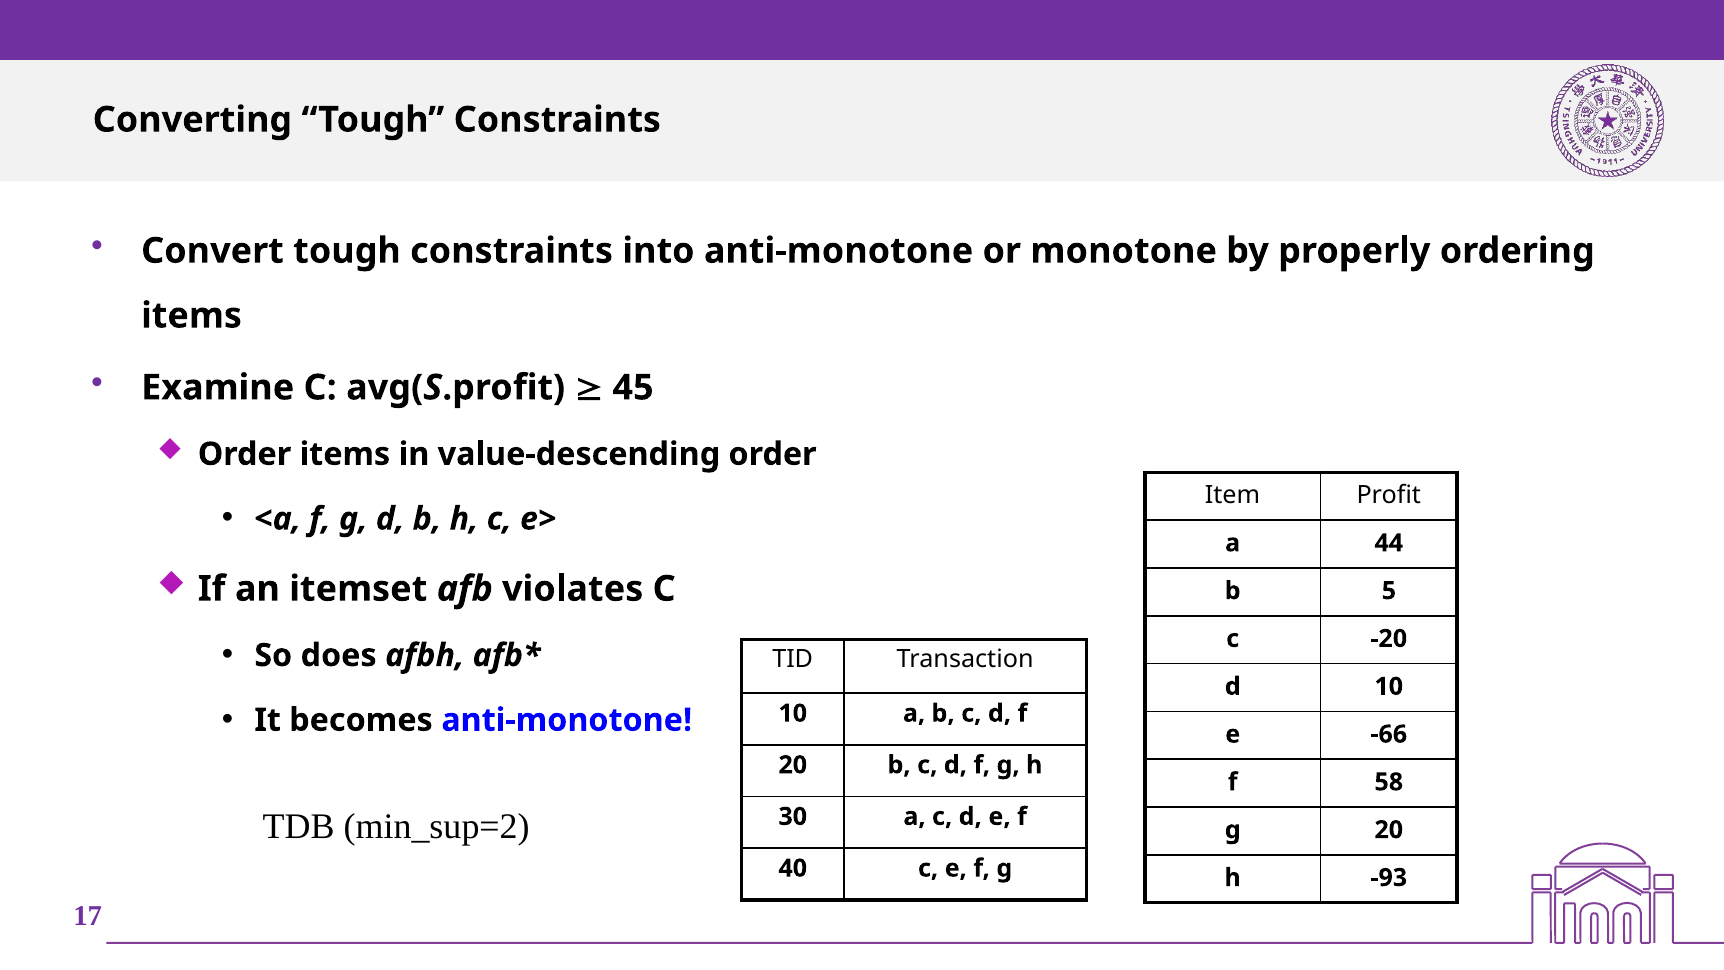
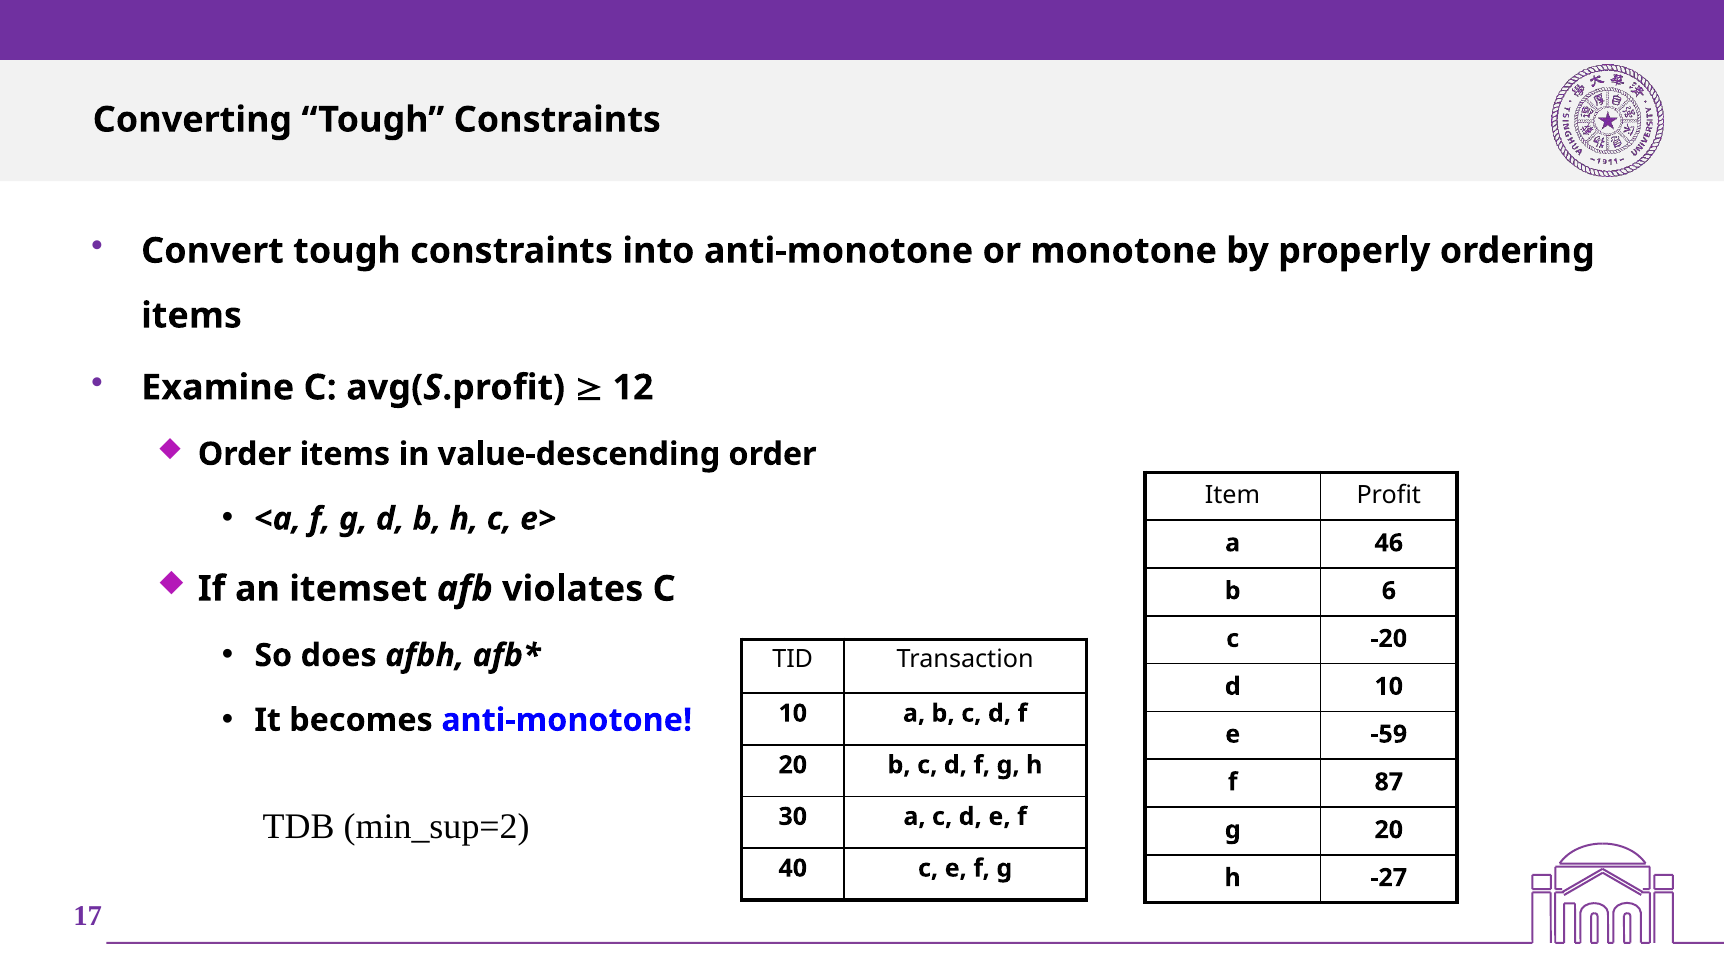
45: 45 -> 12 (633, 387)
44: 44 -> 46 (1389, 543)
5: 5 -> 6 (1389, 591)
-66: -66 -> -59 (1389, 734)
58: 58 -> 87 (1389, 782)
-93: -93 -> -27 (1389, 878)
